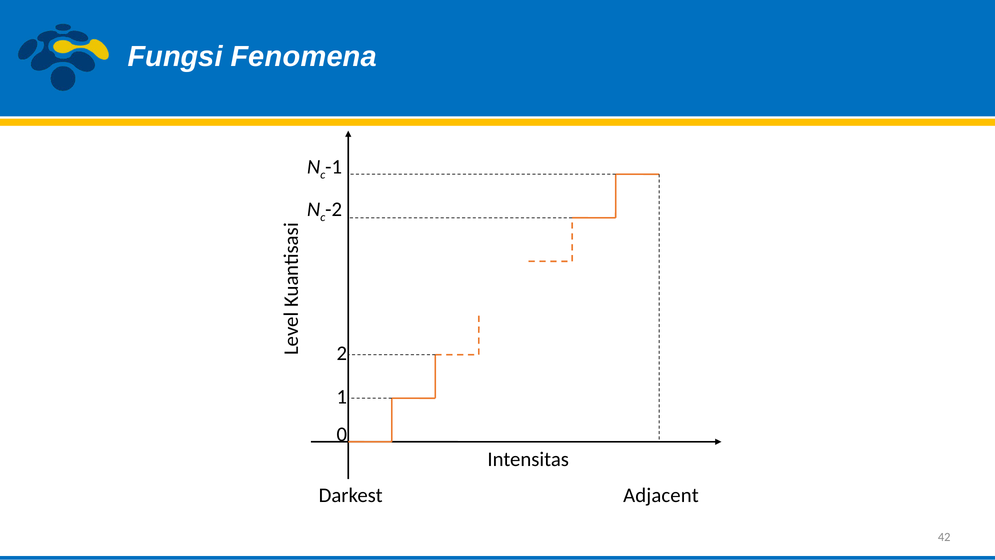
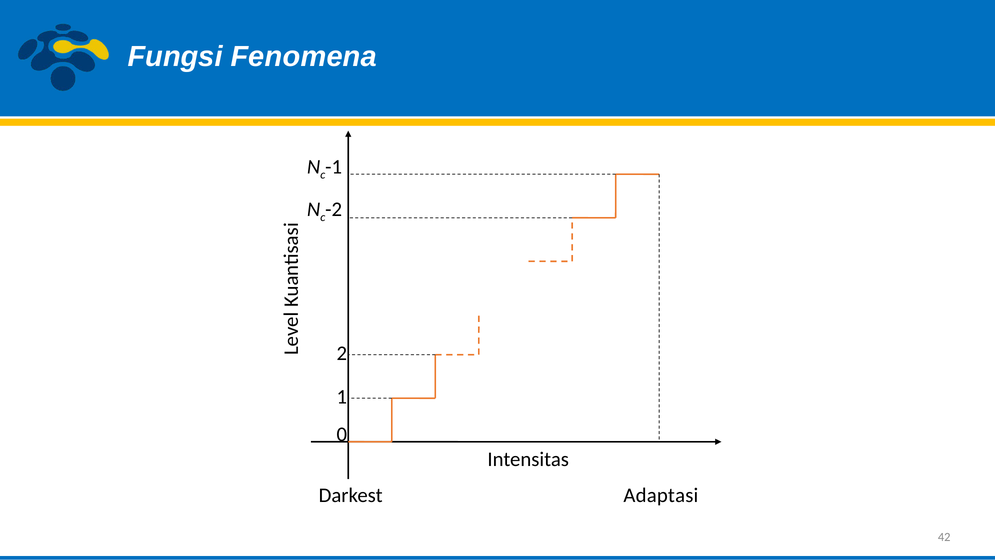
Adjacent: Adjacent -> Adaptasi (661, 495)
